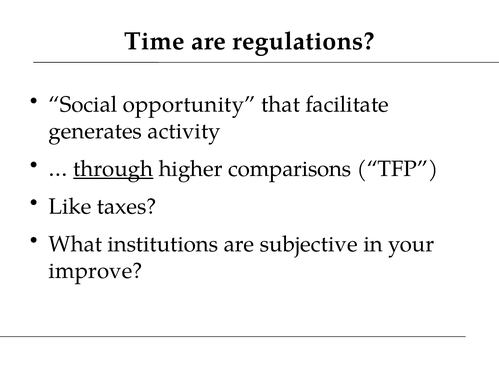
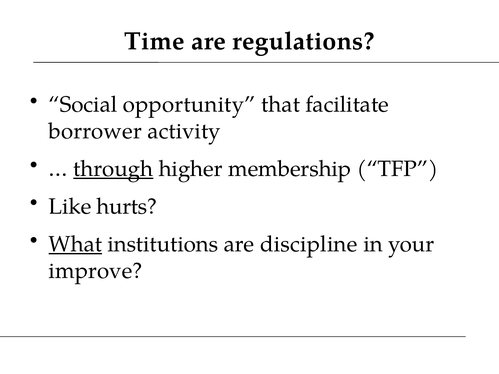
generates: generates -> borrower (95, 131)
comparisons: comparisons -> membership (290, 169)
taxes: taxes -> hurts (127, 207)
What underline: none -> present (75, 244)
subjective: subjective -> discipline (309, 244)
